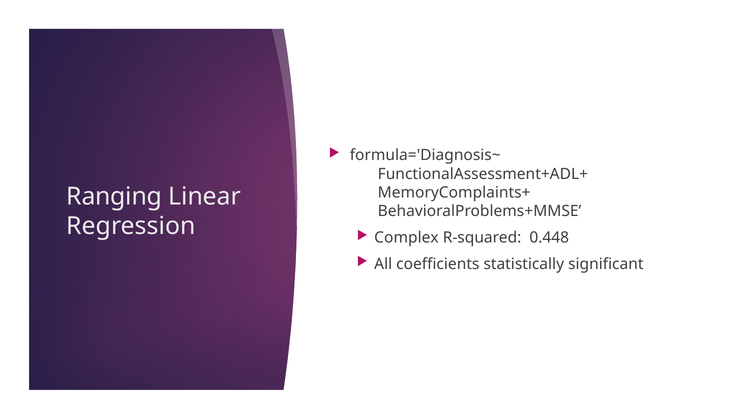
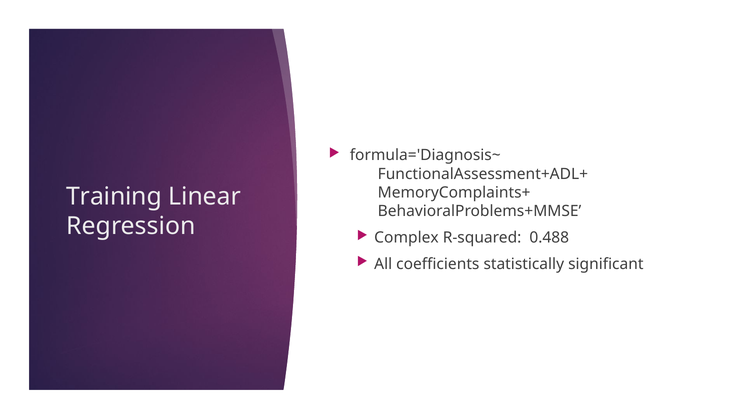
Ranging: Ranging -> Training (114, 196)
0.448: 0.448 -> 0.488 (549, 238)
